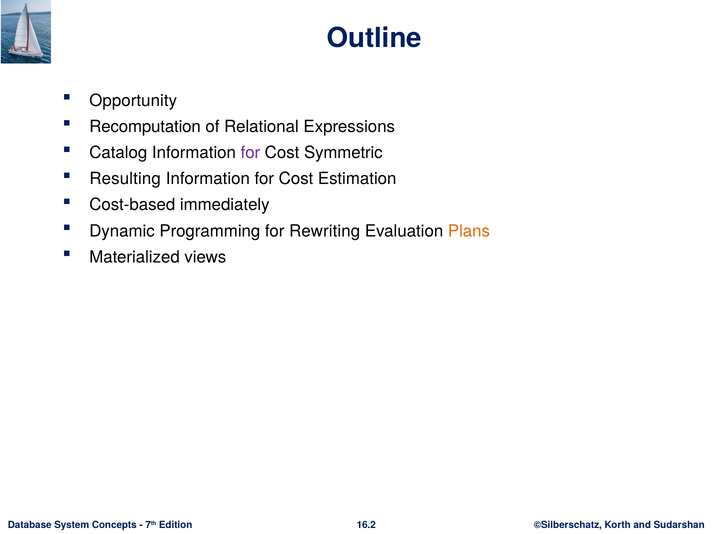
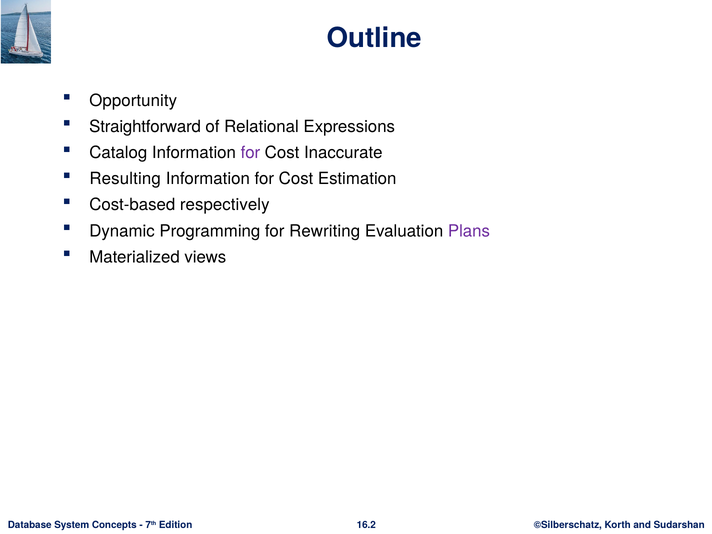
Recomputation: Recomputation -> Straightforward (145, 127)
Symmetric: Symmetric -> Inaccurate (343, 153)
immediately: immediately -> respectively (225, 205)
Plans colour: orange -> purple (469, 231)
